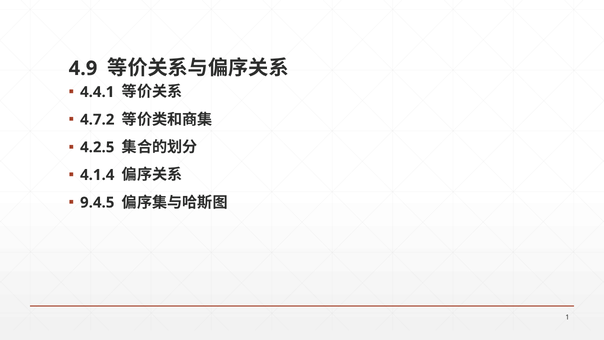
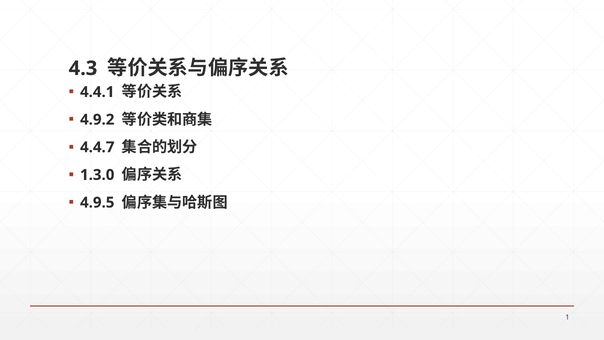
4.9: 4.9 -> 4.3 (83, 68)
4.7.2: 4.7.2 -> 4.9.2 (97, 120)
4.2.5: 4.2.5 -> 4.4.7 (97, 147)
4.1.4: 4.1.4 -> 1.3.0 (97, 175)
9.4.5: 9.4.5 -> 4.9.5 (97, 202)
